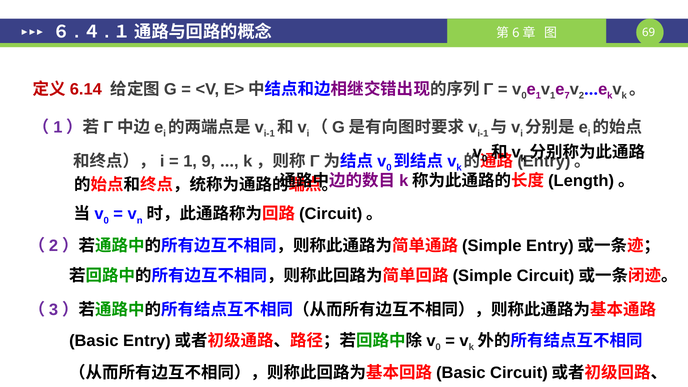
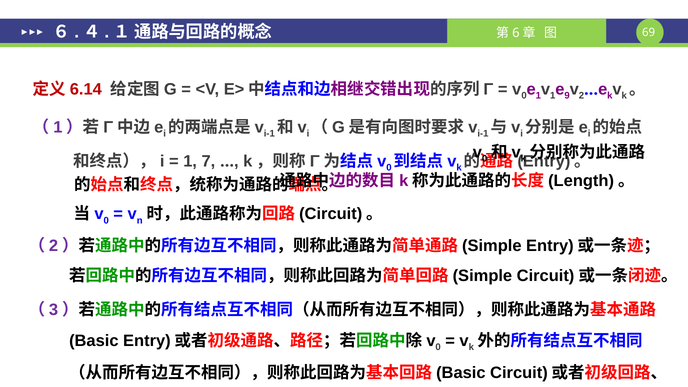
7: 7 -> 9 (567, 96)
9: 9 -> 7 (208, 161)
